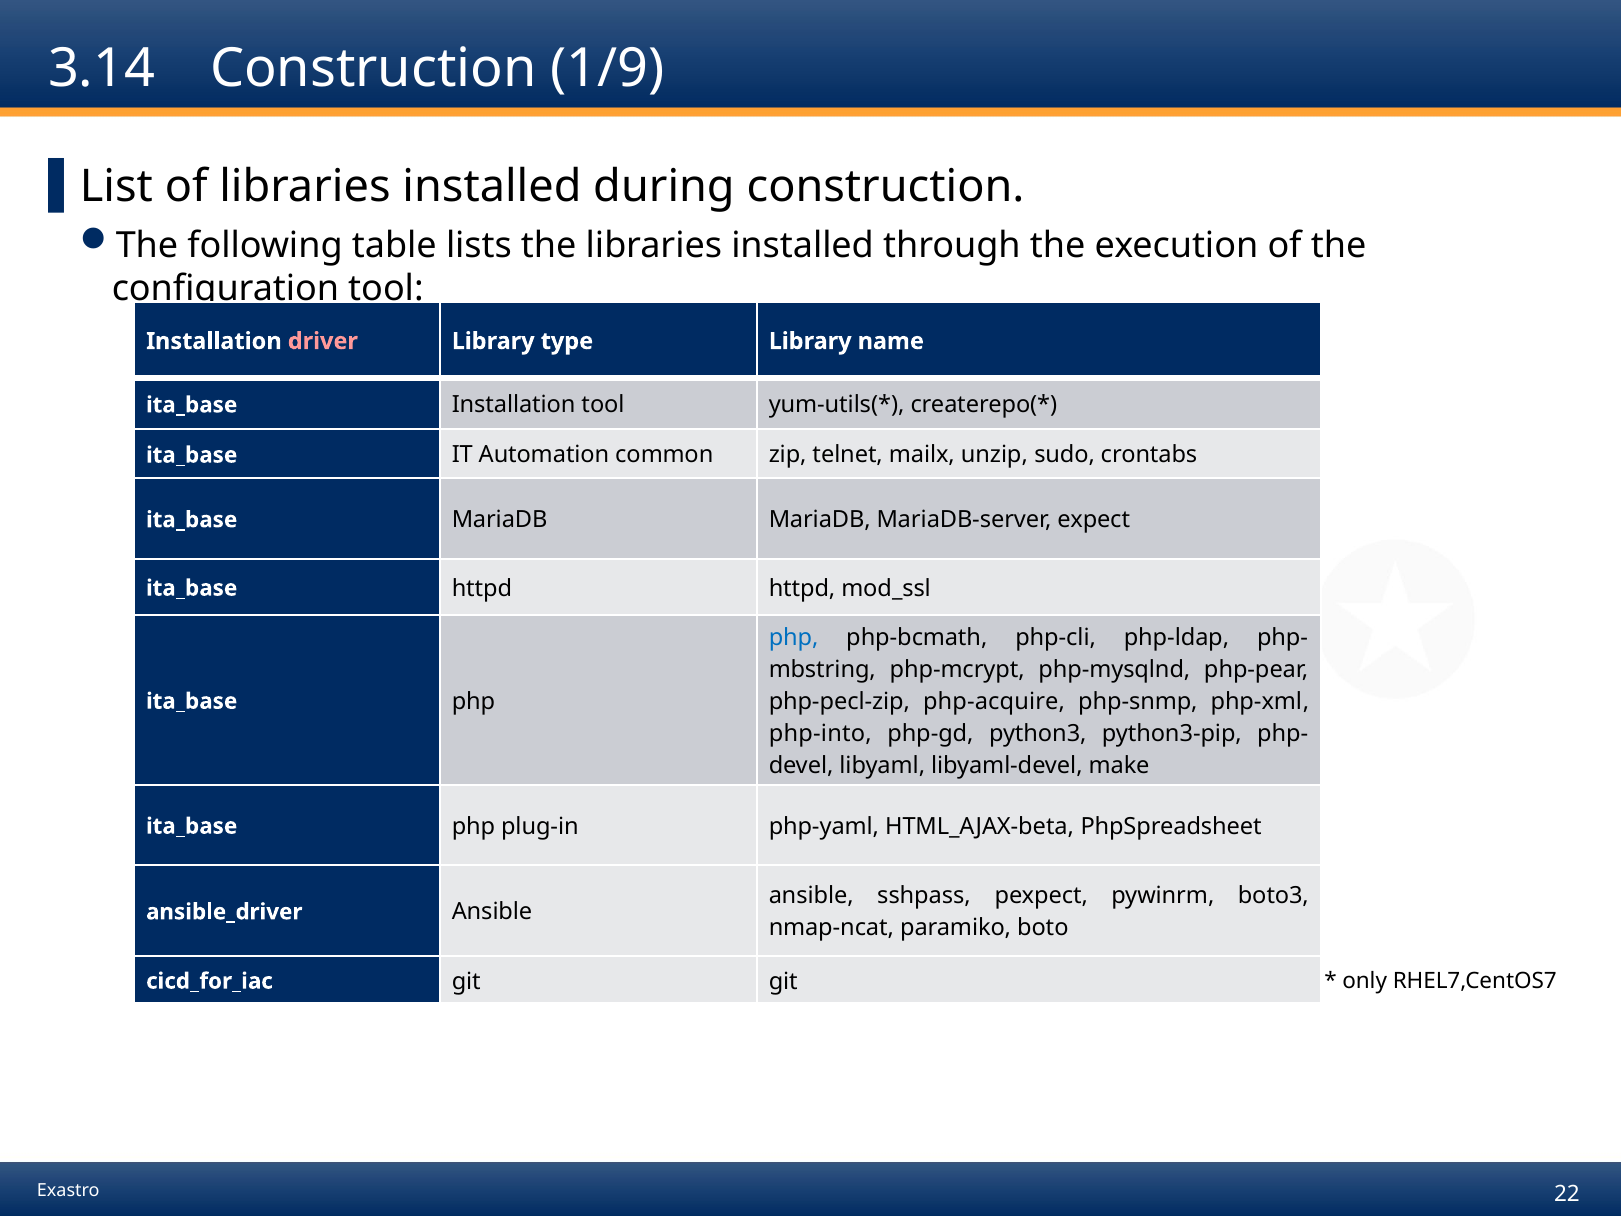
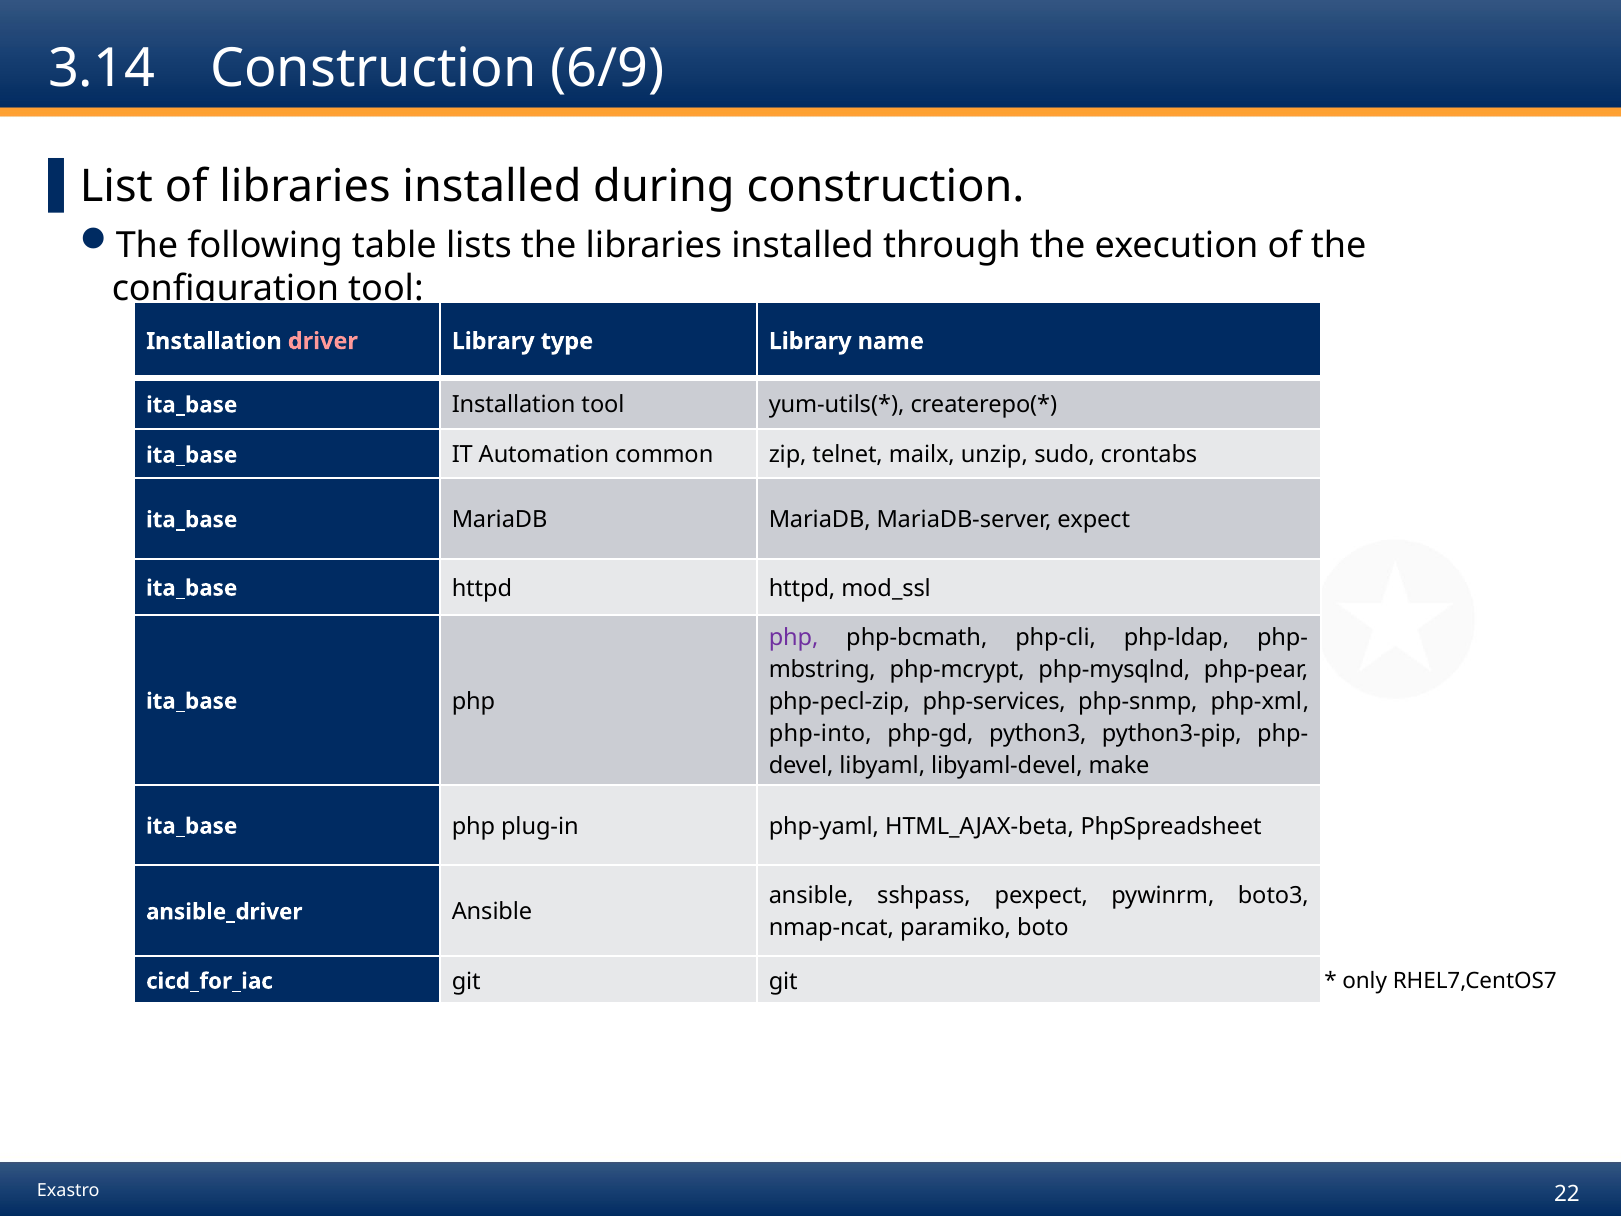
1/9: 1/9 -> 6/9 (608, 69)
php colour: blue -> purple (794, 637)
php-acquire: php-acquire -> php-services (994, 701)
